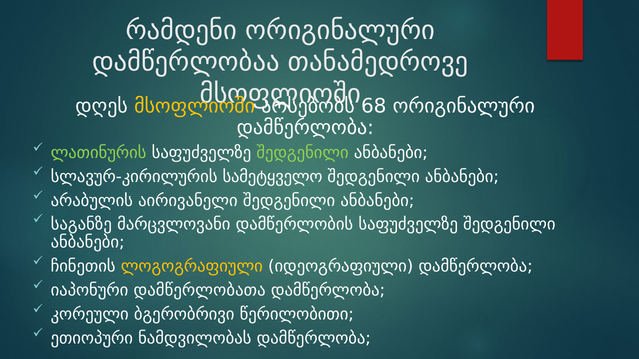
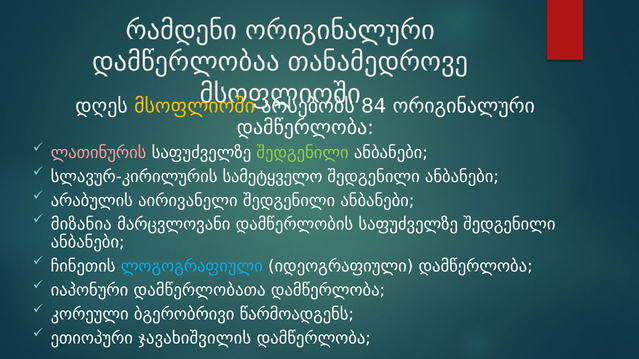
68: 68 -> 84 (374, 106)
ლათინურის colour: light green -> pink (99, 153)
საგანზე: საგანზე -> მიზანია (81, 225)
ლოგოგრაფიული colour: yellow -> light blue (192, 267)
წერილობითი: წერილობითი -> წარმოადგენს (297, 315)
ნამდვილობას: ნამდვილობას -> ჯავახიშვილის (195, 339)
